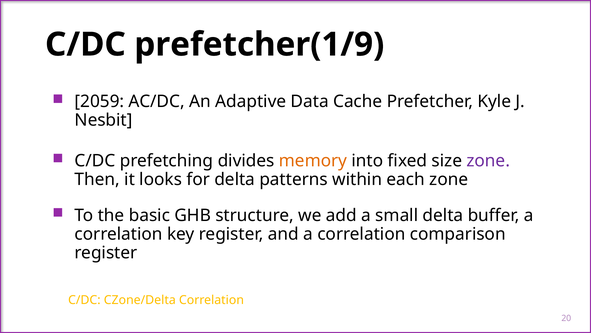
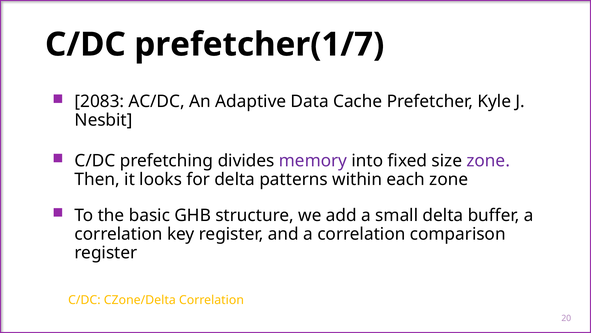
prefetcher(1/9: prefetcher(1/9 -> prefetcher(1/7 (259, 44)
2059: 2059 -> 2083 (99, 101)
memory colour: orange -> purple (313, 161)
